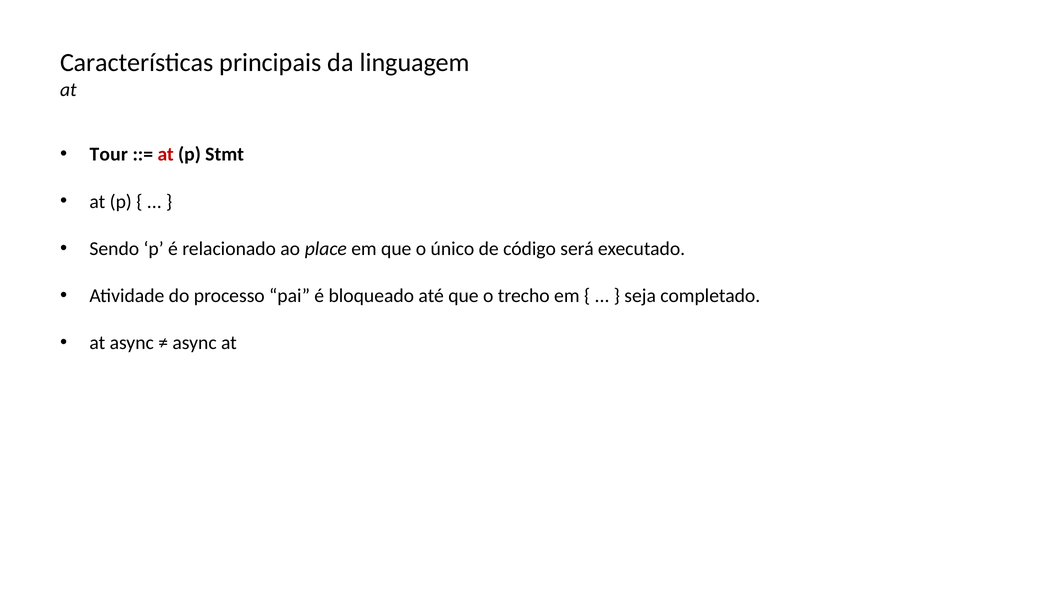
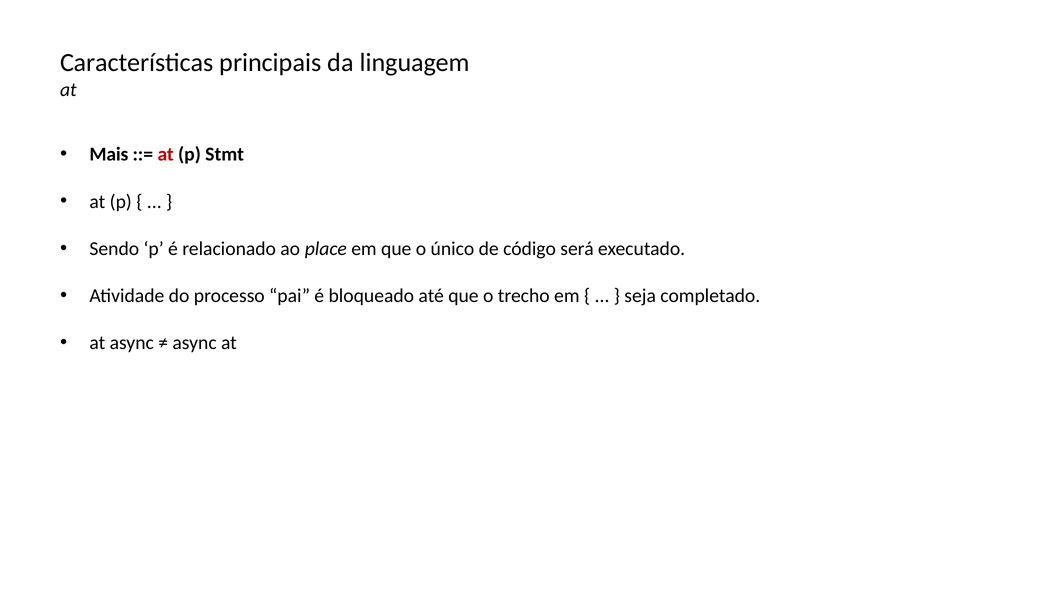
Tour: Tour -> Mais (109, 154)
